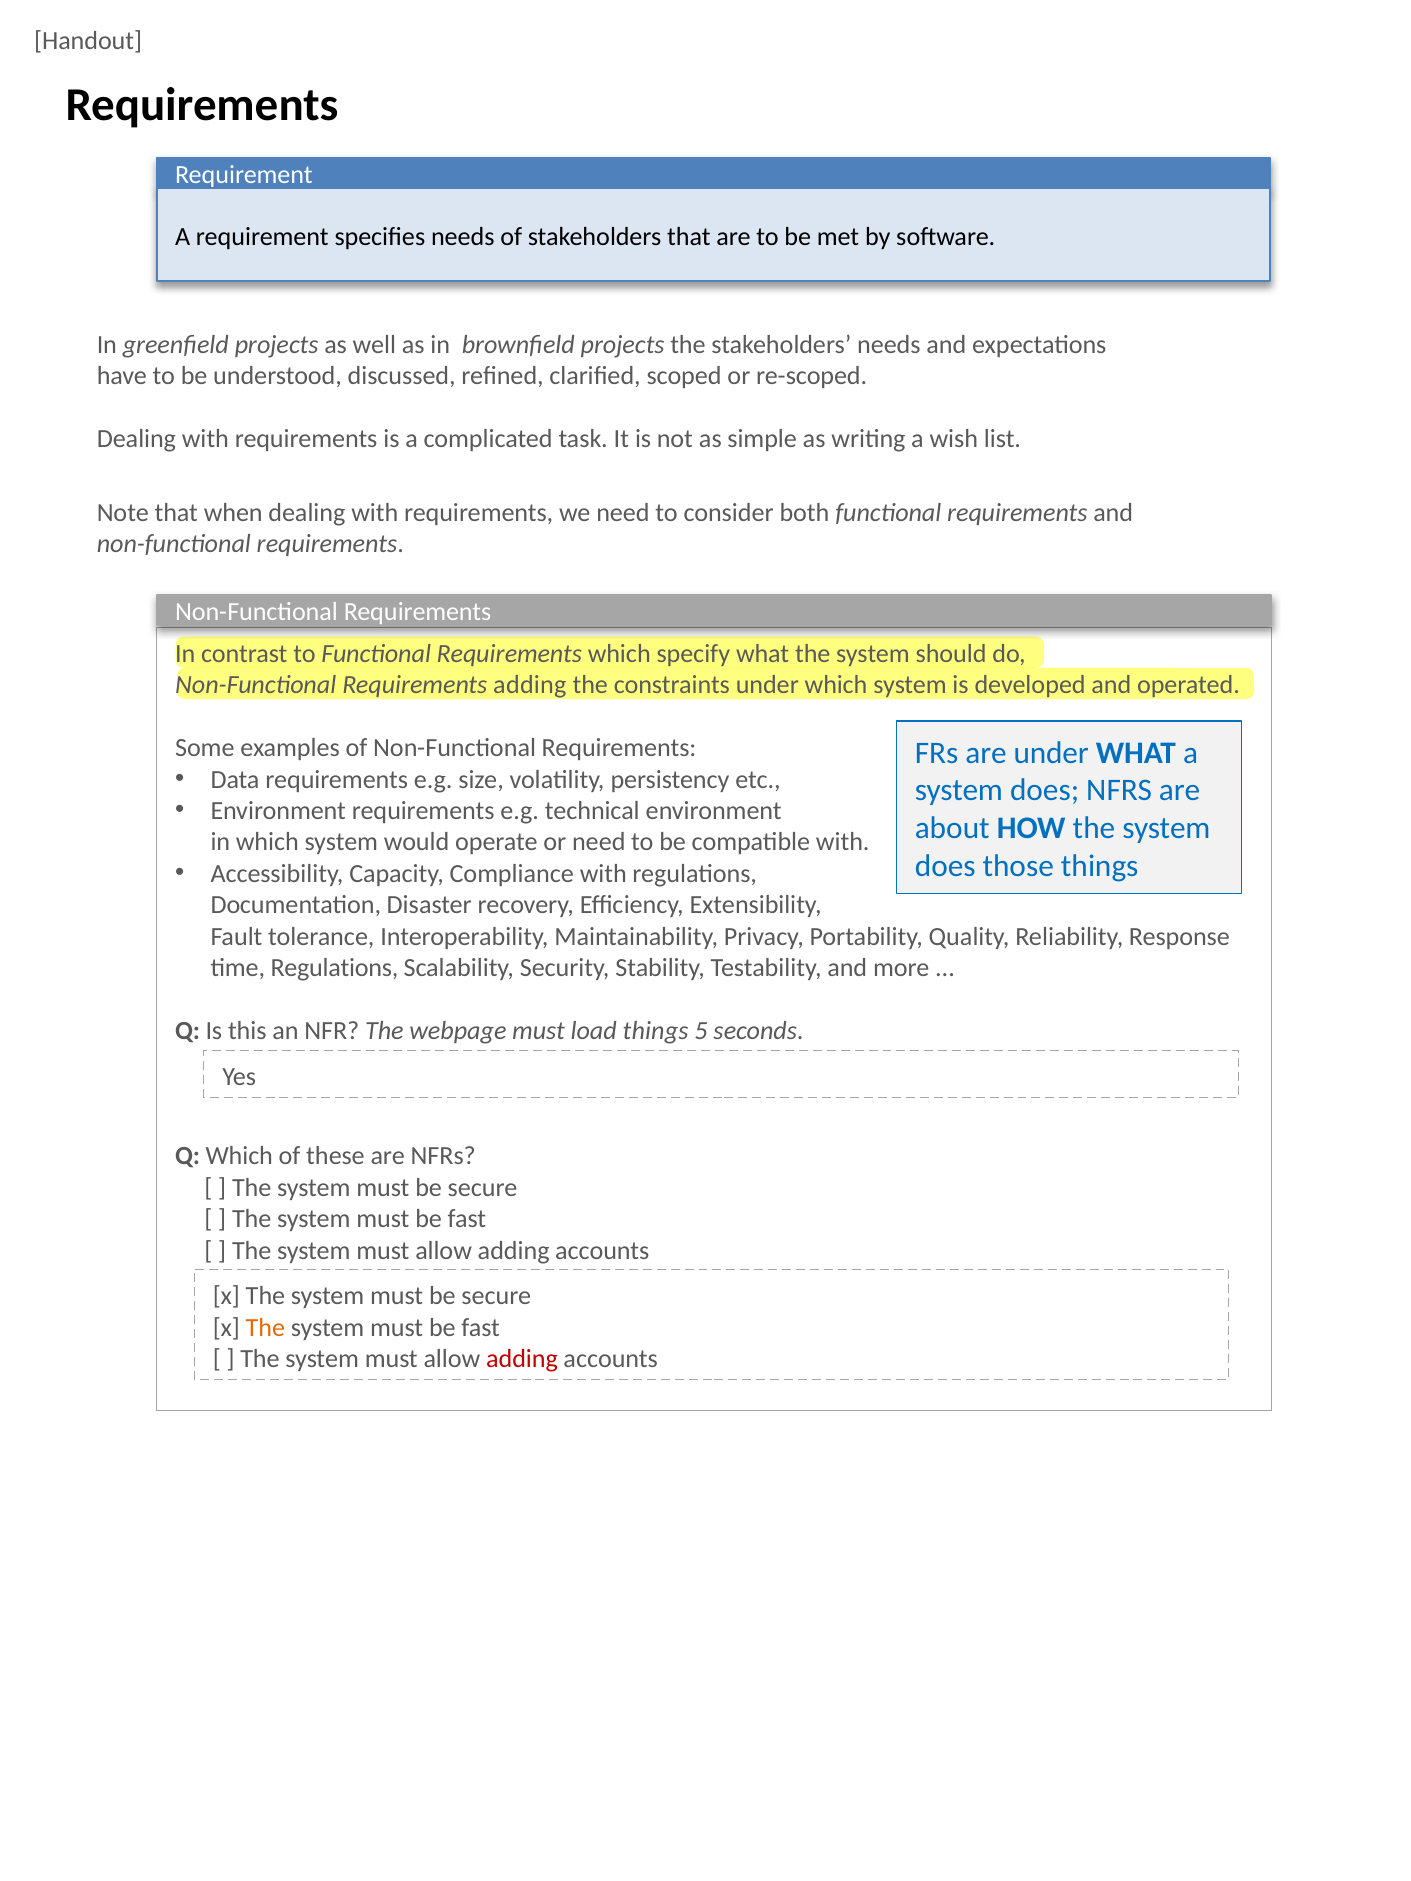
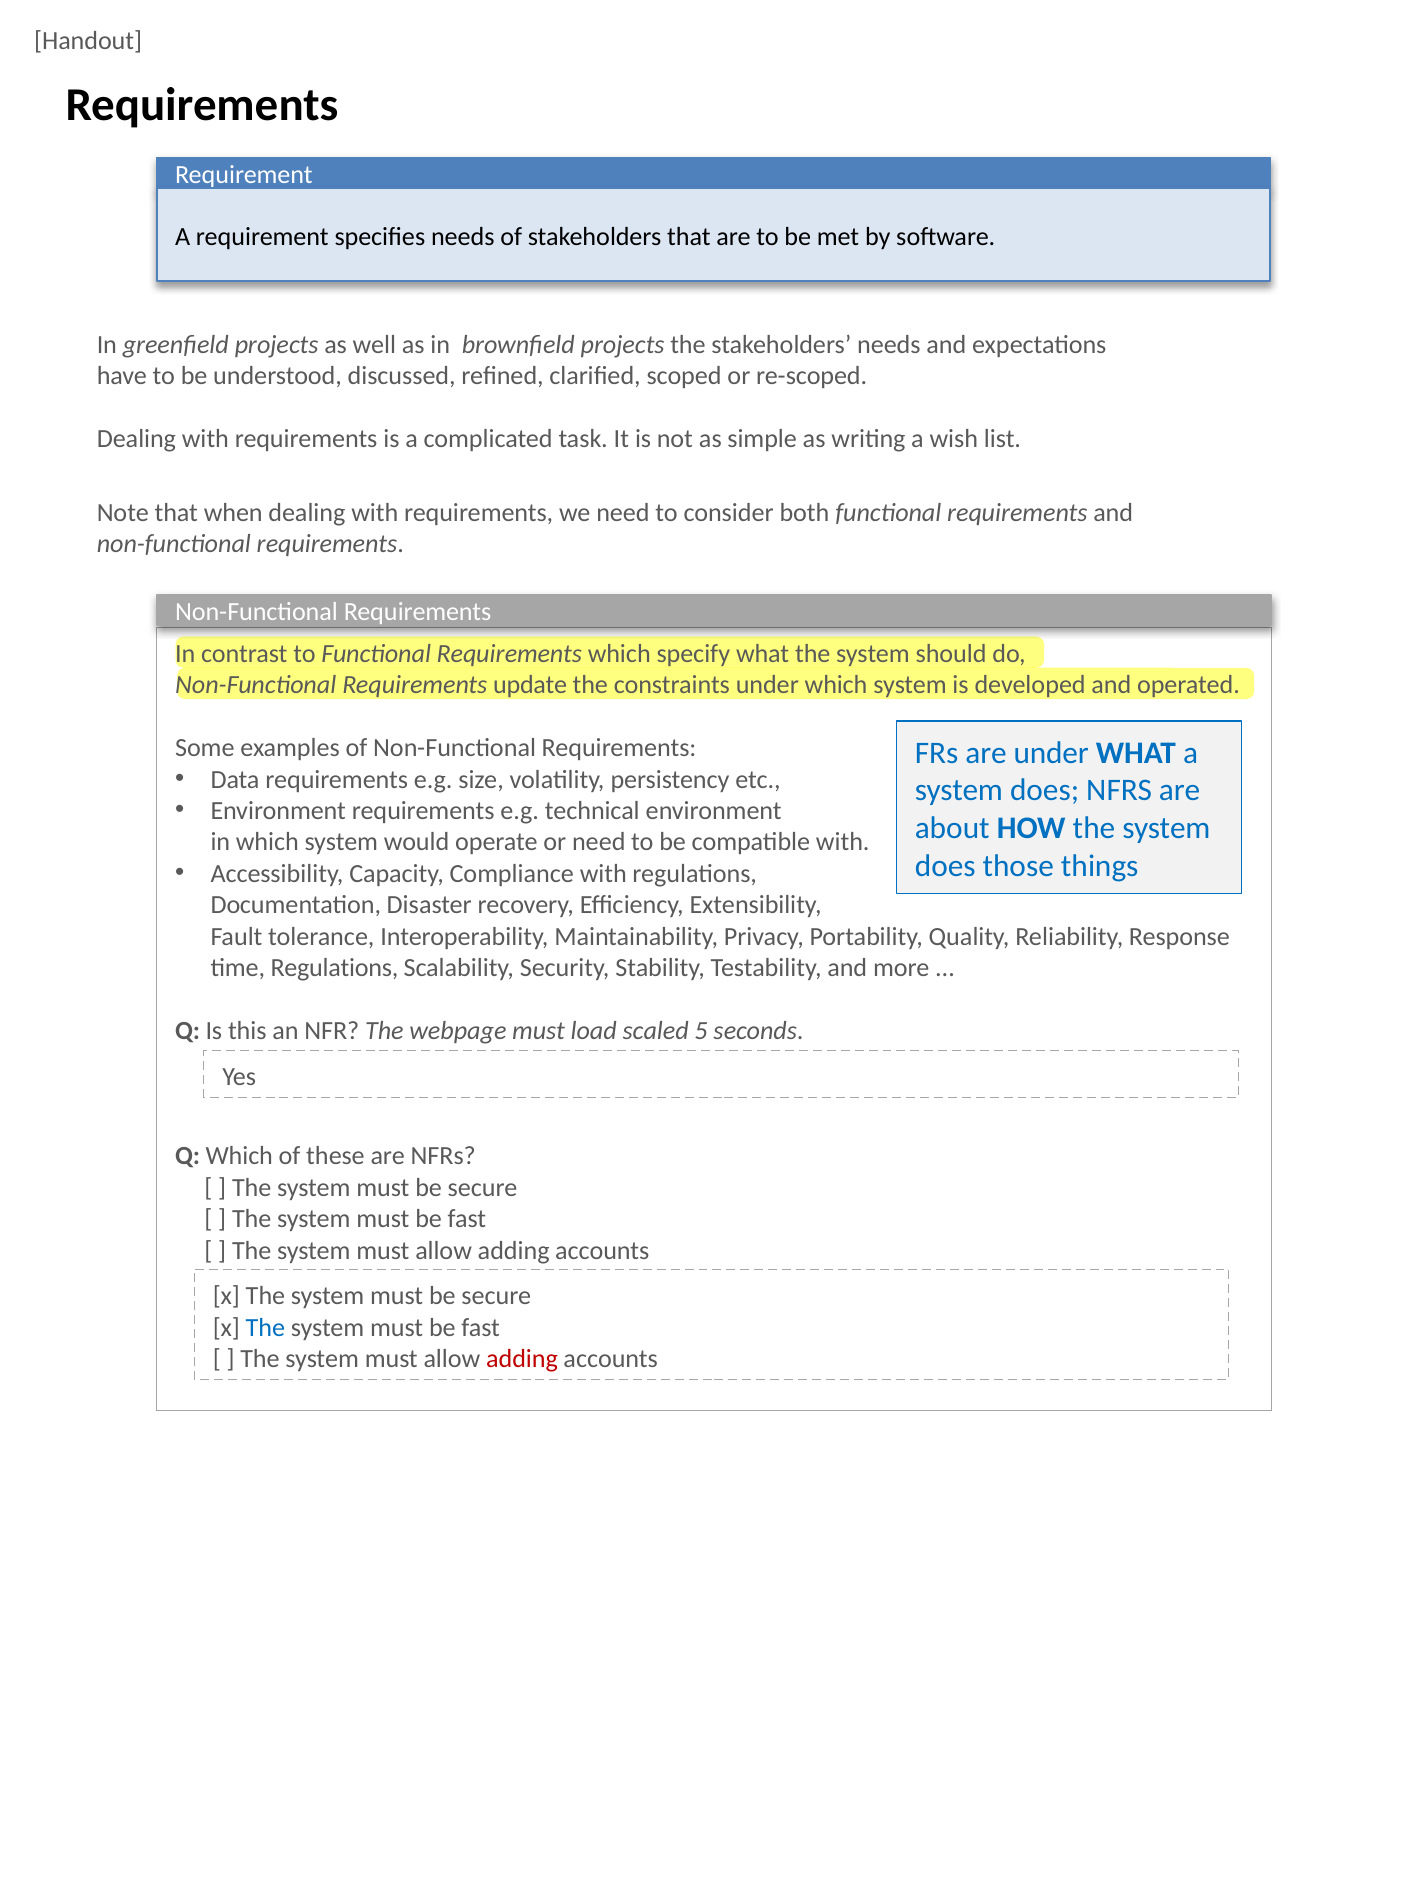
Requirements adding: adding -> update (530, 685)
load things: things -> scaled (656, 1031)
The colour: orange -> blue (265, 1328)
